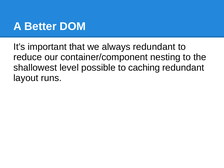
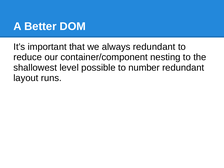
caching: caching -> number (144, 68)
